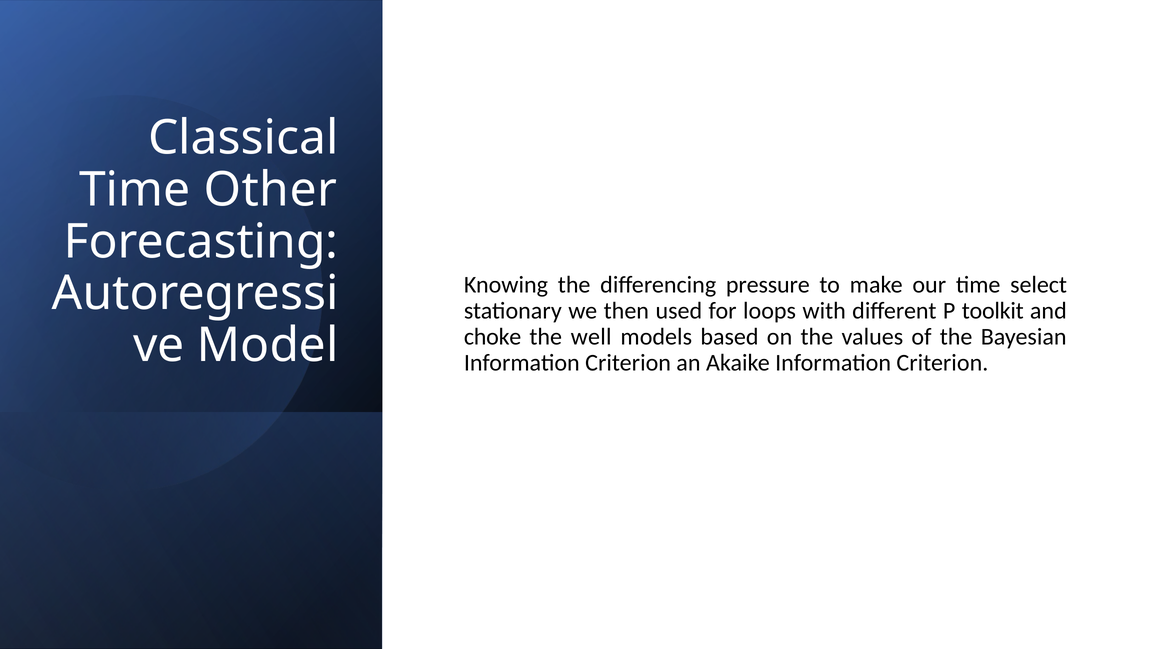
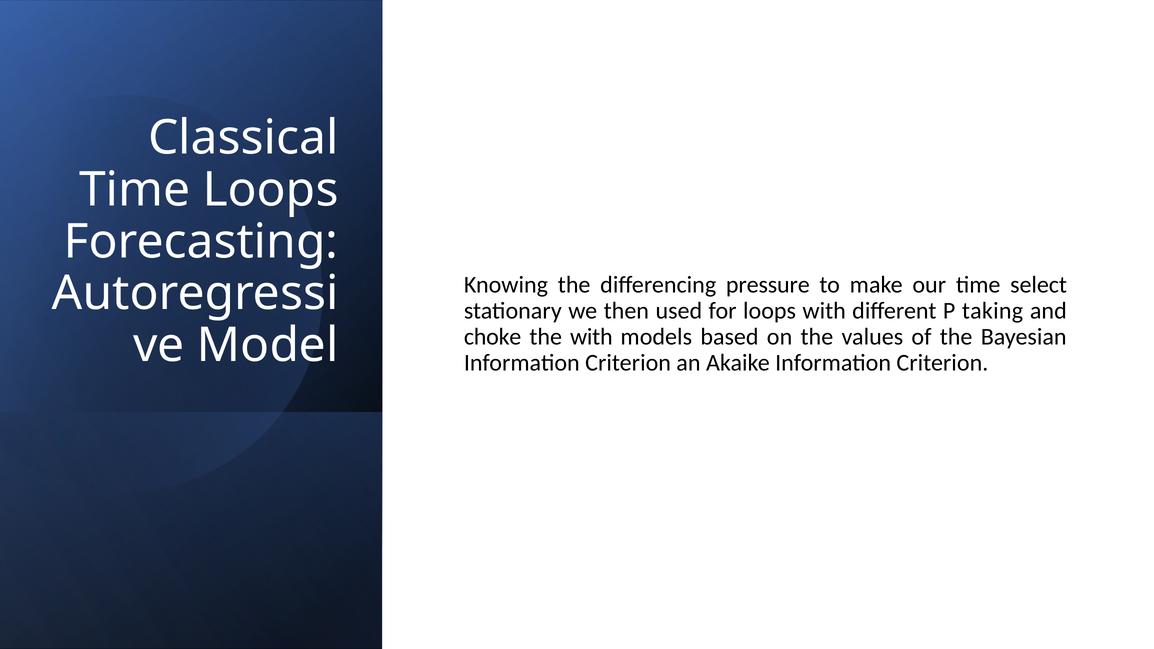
Time Other: Other -> Loops (271, 190)
toolkit: toolkit -> taking (993, 311)
the well: well -> with (591, 337)
